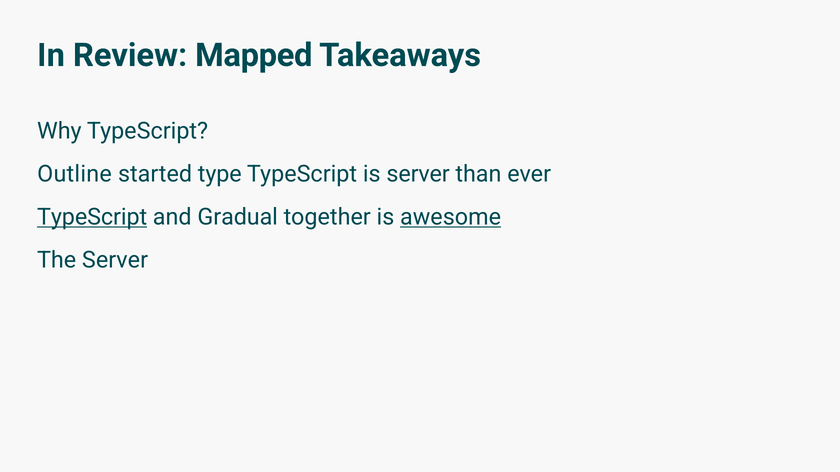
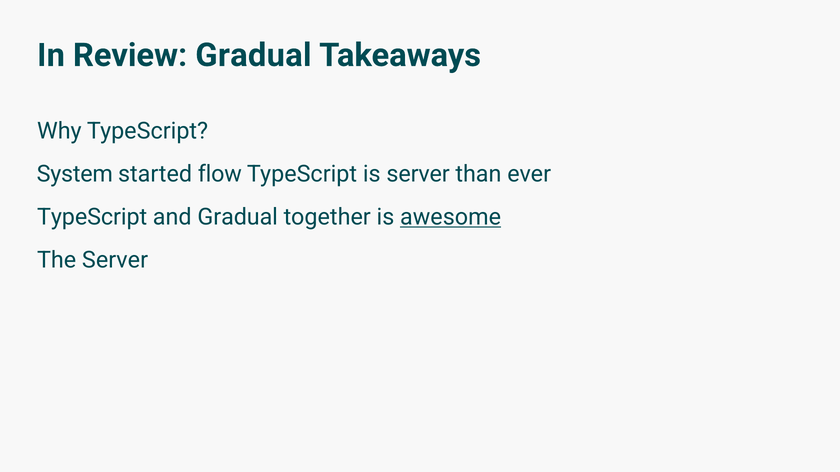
Review Mapped: Mapped -> Gradual (253, 55)
Outline: Outline -> System (75, 174)
type: type -> flow (220, 174)
TypeScript underline: present -> none (92, 217)
